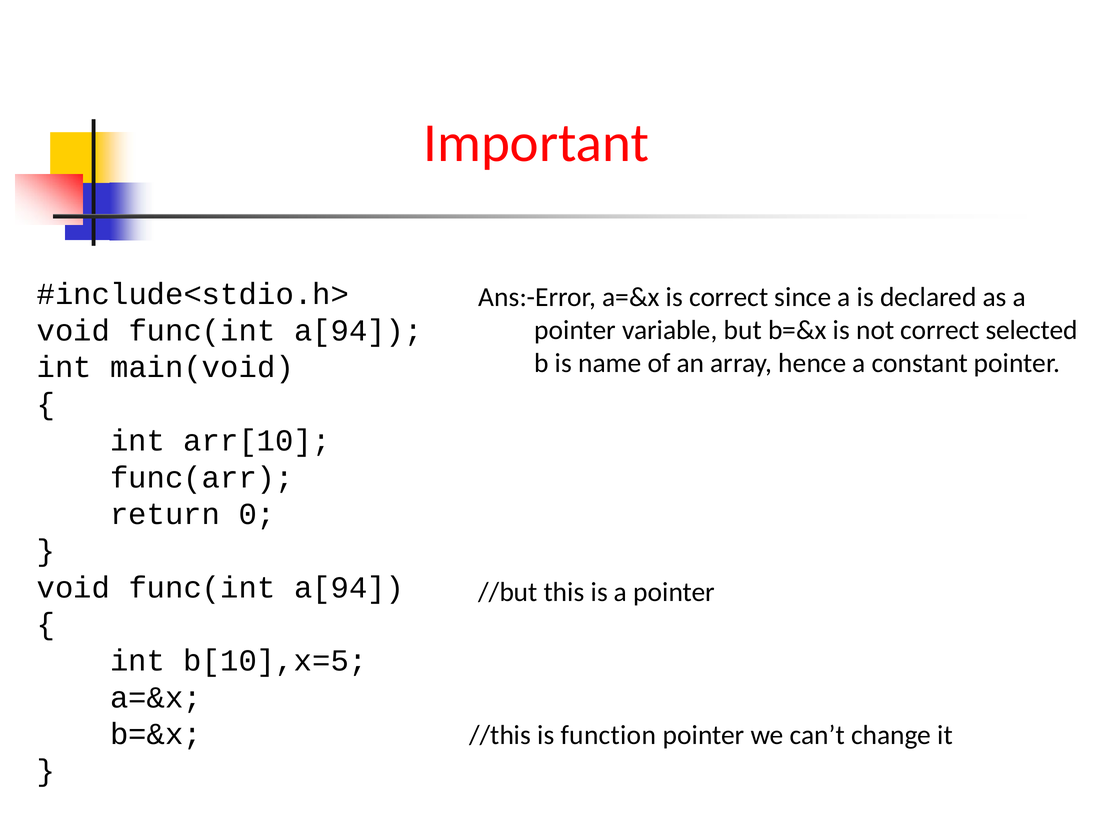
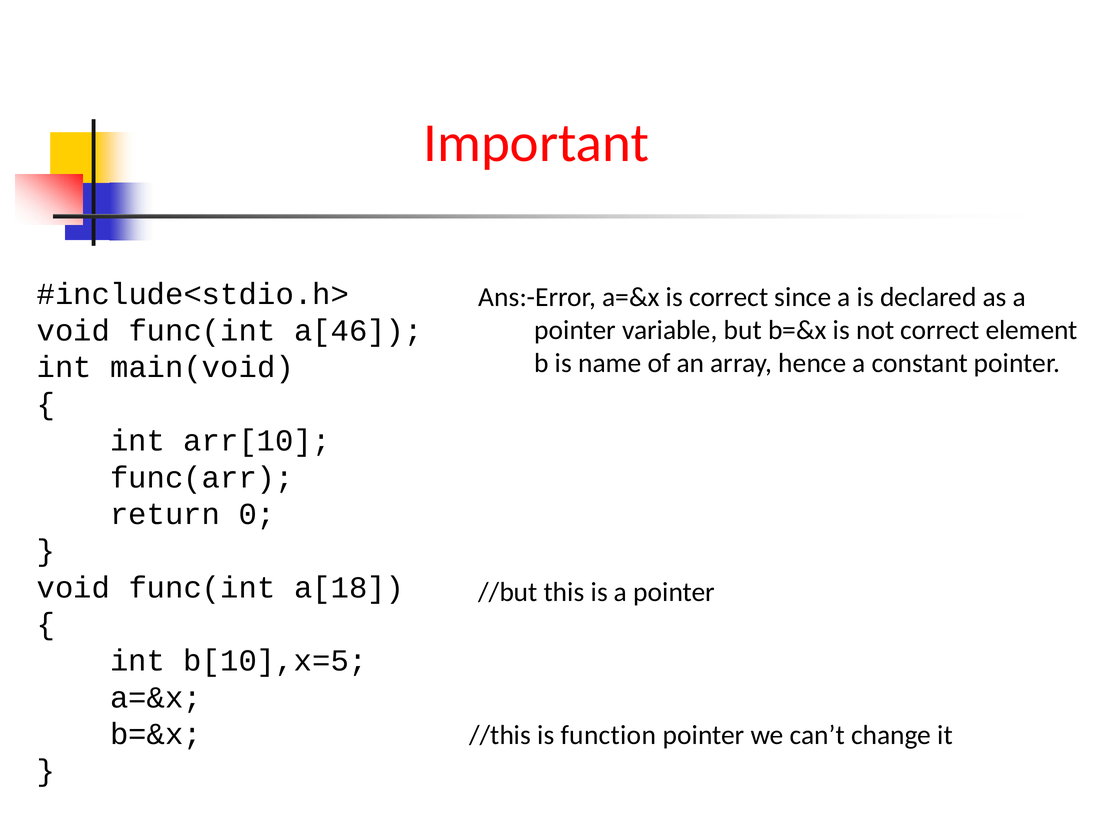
a[94: a[94 -> a[46 (358, 331)
selected: selected -> element (1032, 330)
a[94: a[94 -> a[18 (349, 587)
